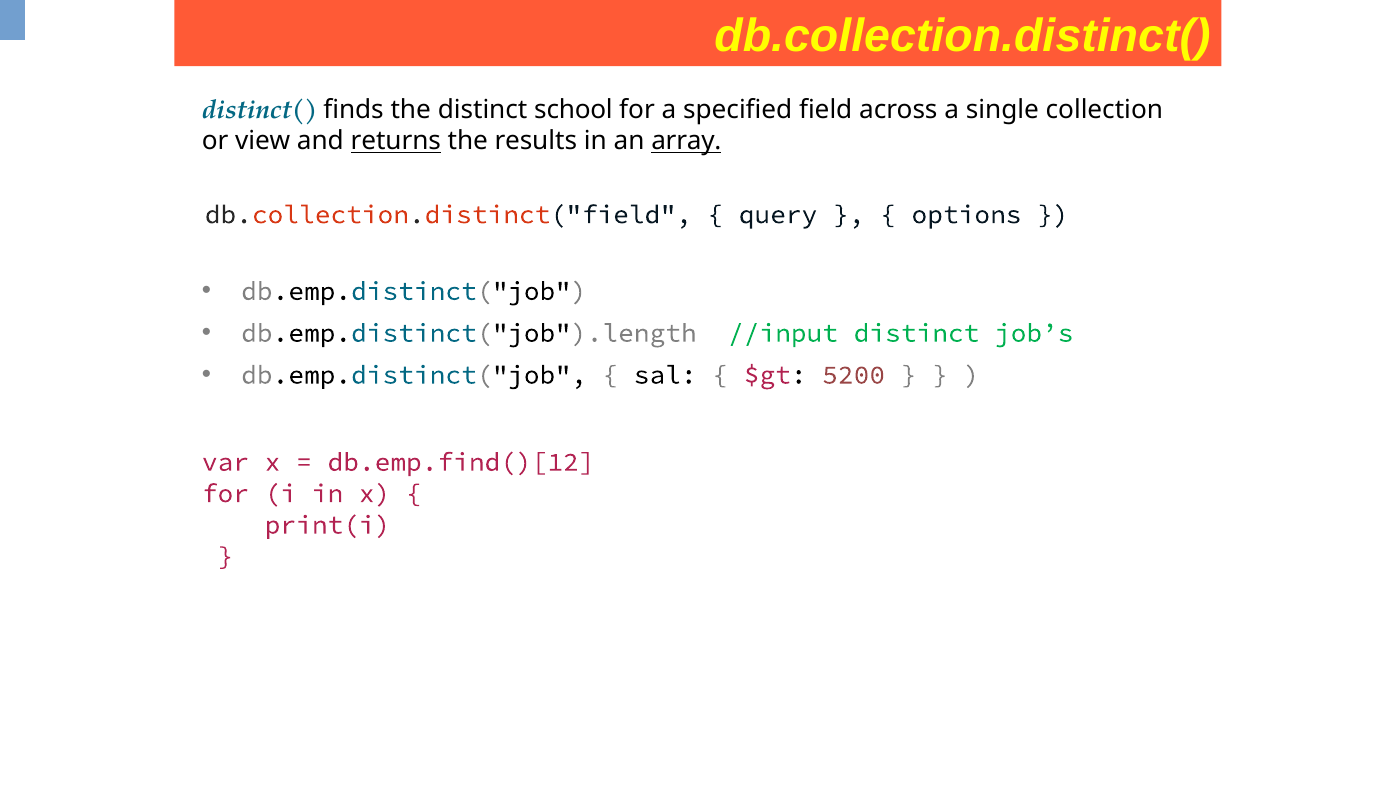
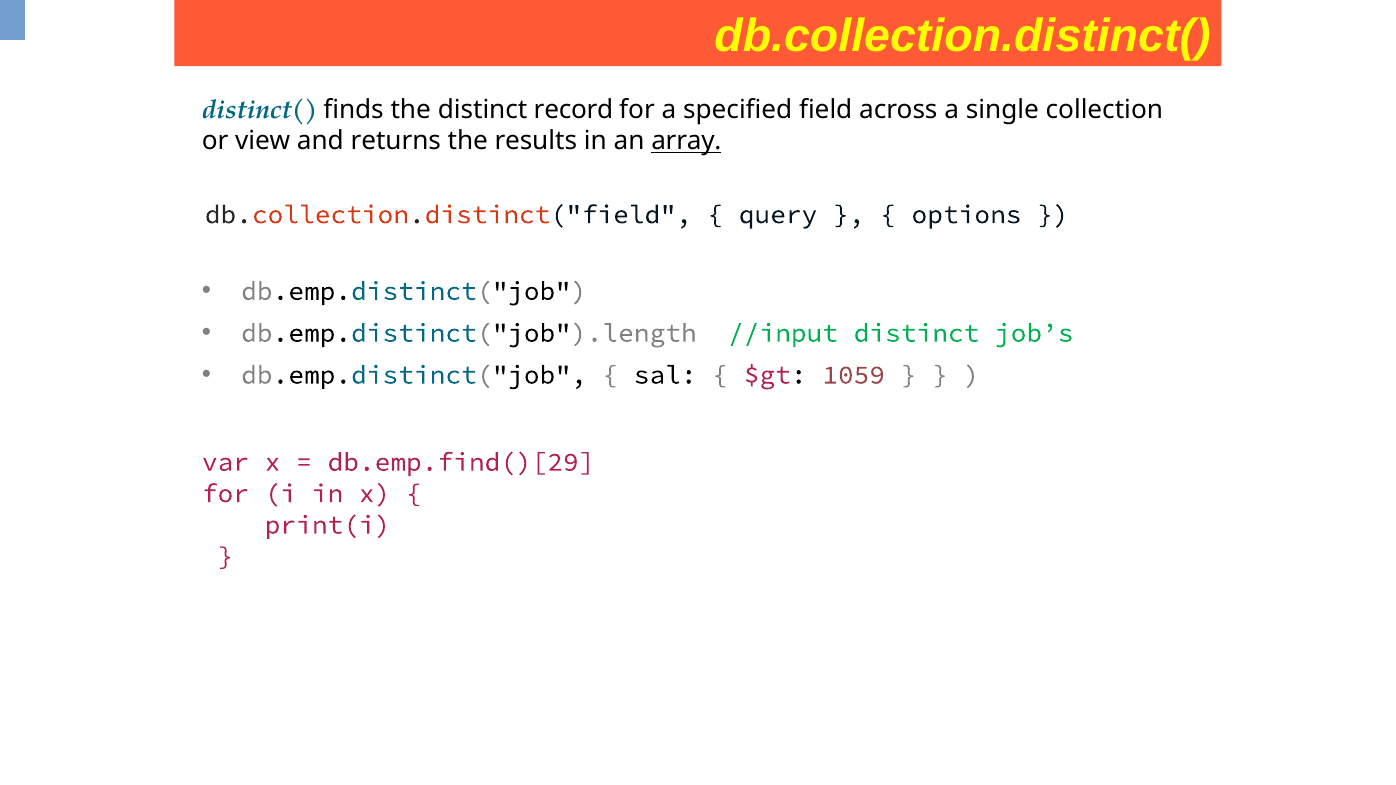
school: school -> record (573, 110)
returns underline: present -> none (396, 141)
5200: 5200 -> 1059 (854, 375)
db.emp.find()[12: db.emp.find()[12 -> db.emp.find()[29 (461, 462)
